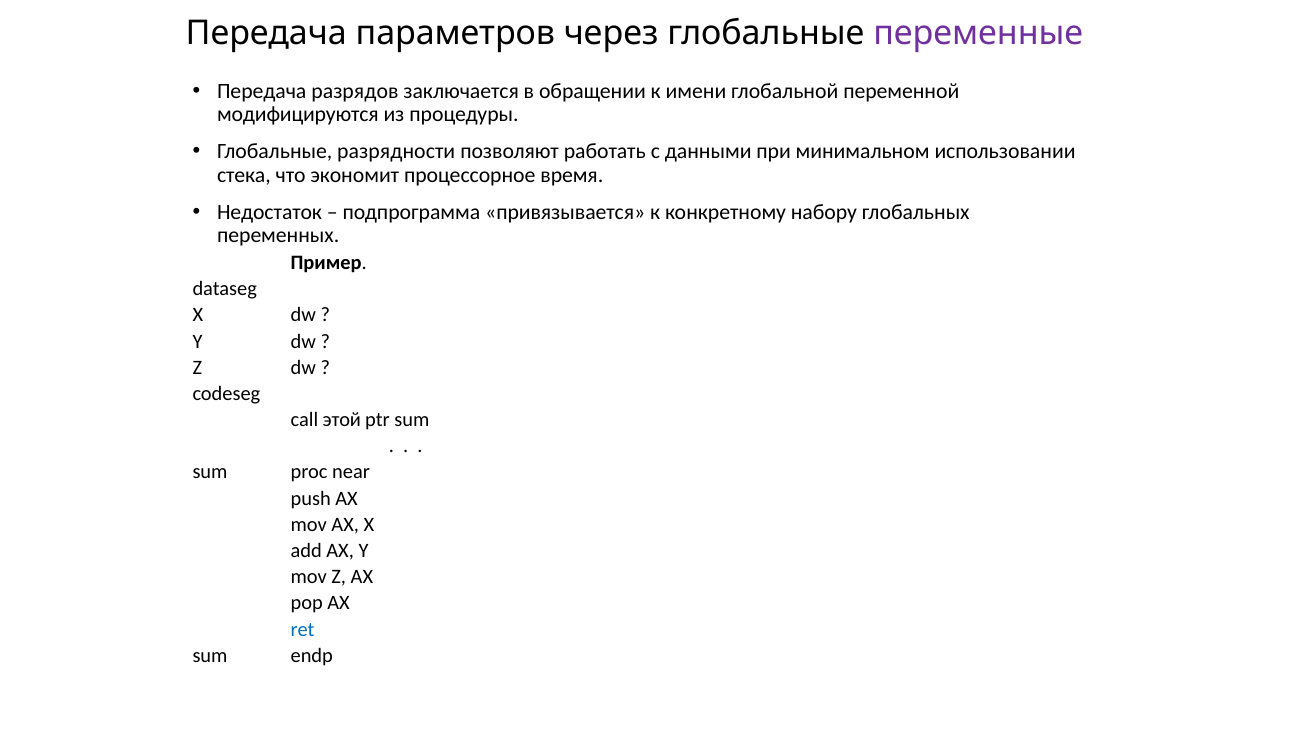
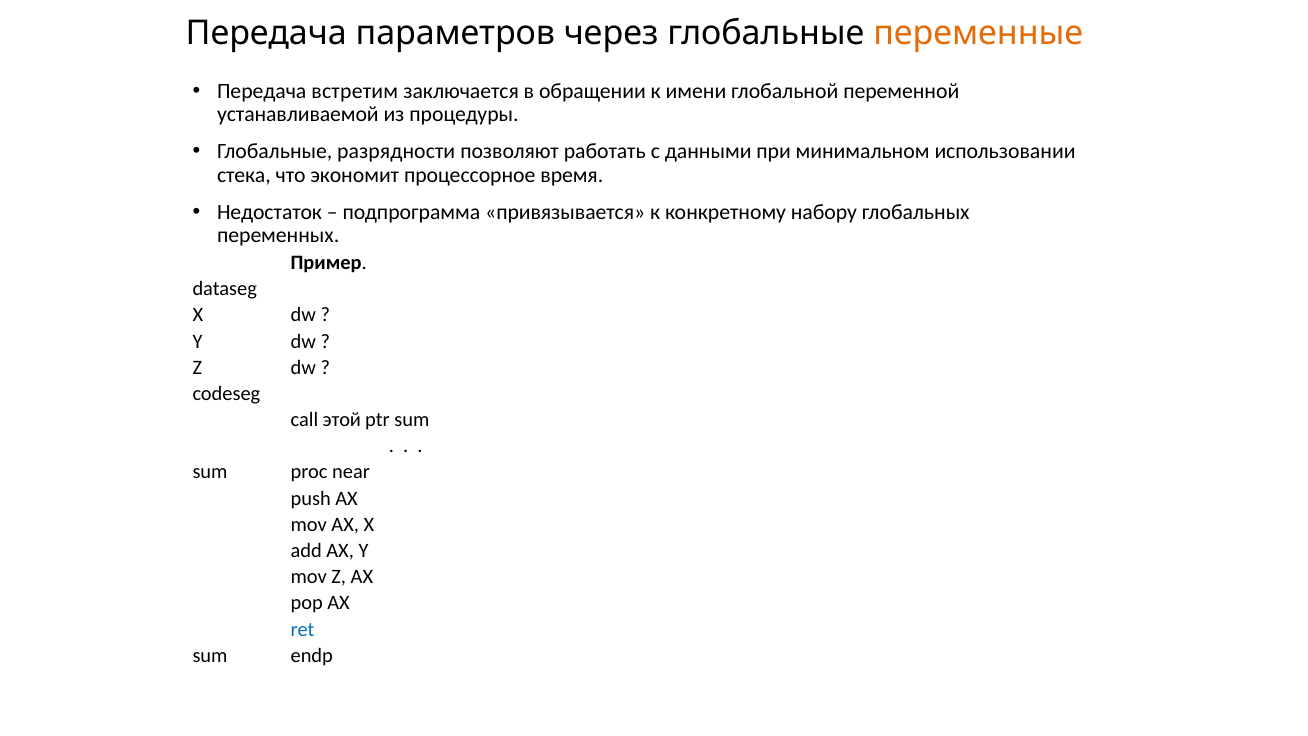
переменные colour: purple -> orange (978, 33)
разрядов: разрядов -> встретим (355, 91)
модифицируются: модифицируются -> устанавливаемой (298, 114)
